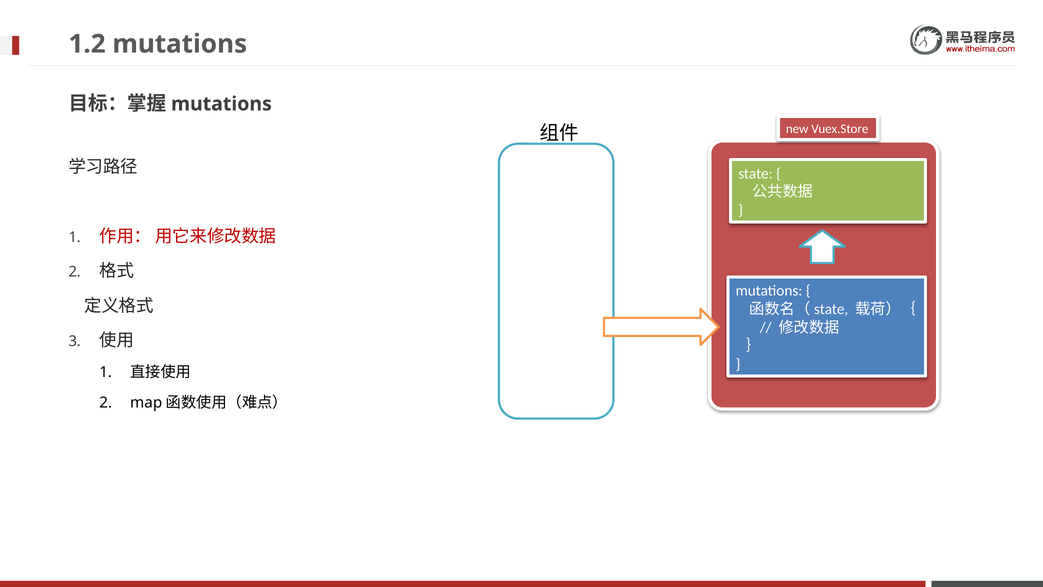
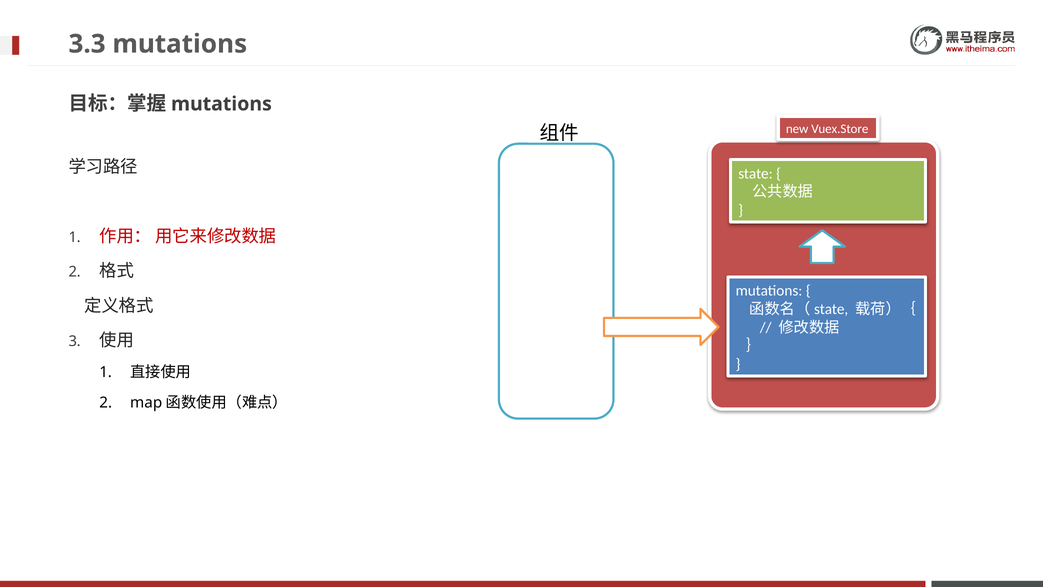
1.2: 1.2 -> 3.3 (87, 44)
